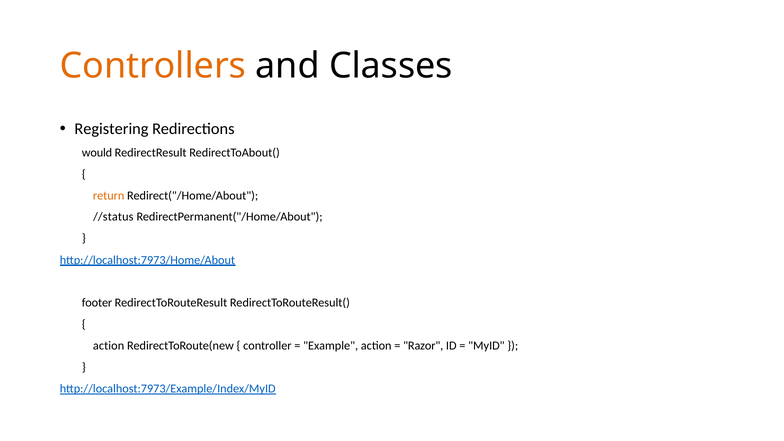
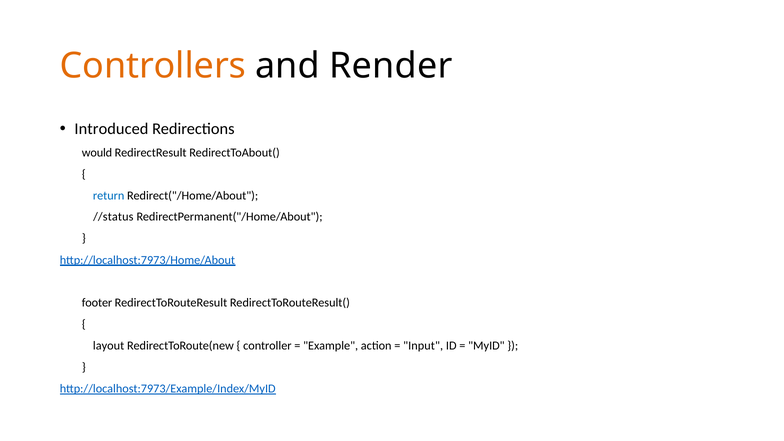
Classes: Classes -> Render (391, 66)
Registering: Registering -> Introduced (111, 129)
return colour: orange -> blue (109, 196)
action: action -> layout (109, 346)
Razor: Razor -> Input (423, 346)
